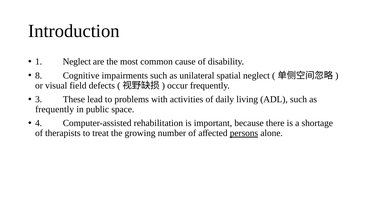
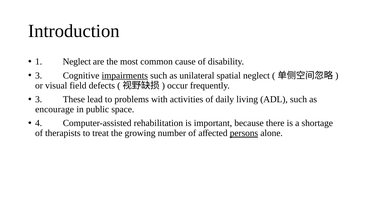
8: 8 -> 3 (39, 76)
impairments underline: none -> present (125, 76)
frequently: frequently -> encourage (55, 109)
